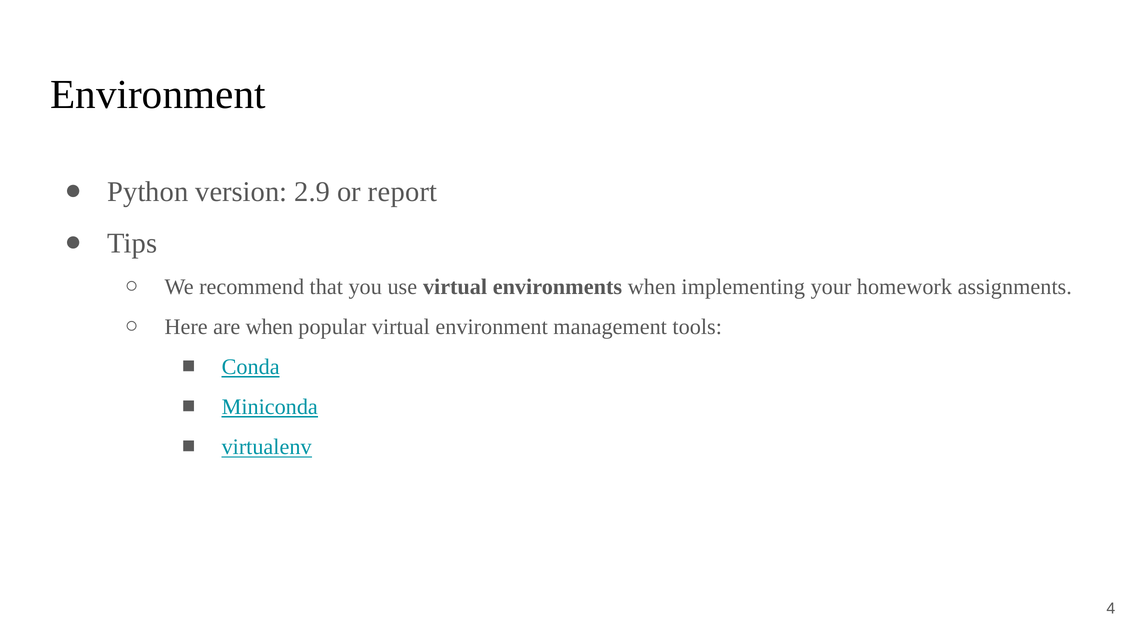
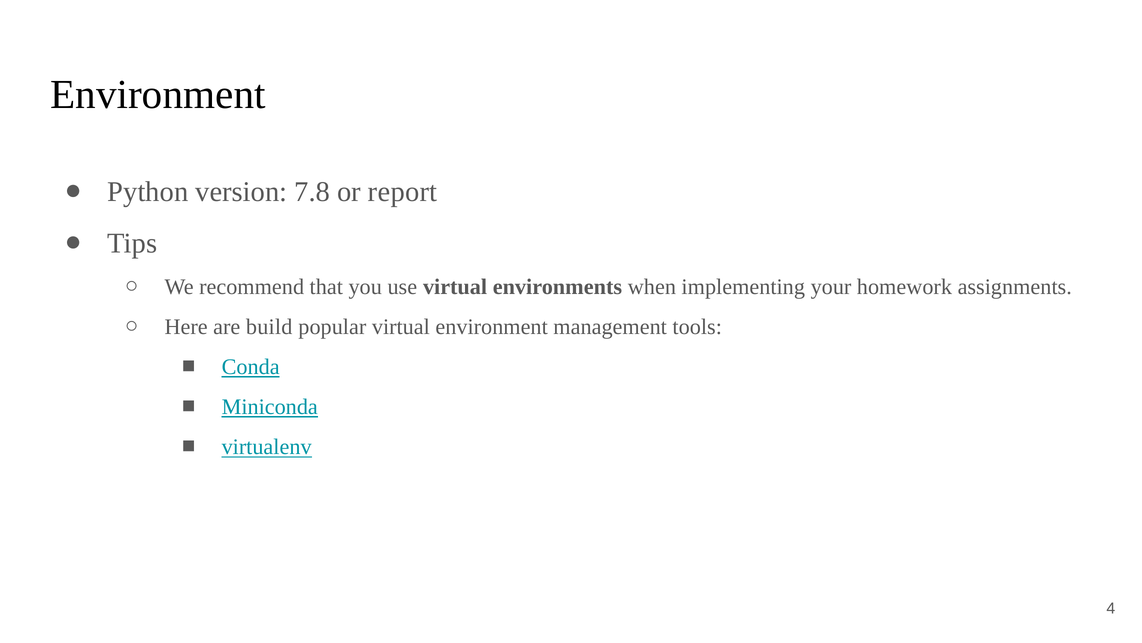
2.9: 2.9 -> 7.8 (312, 192)
are when: when -> build (269, 326)
